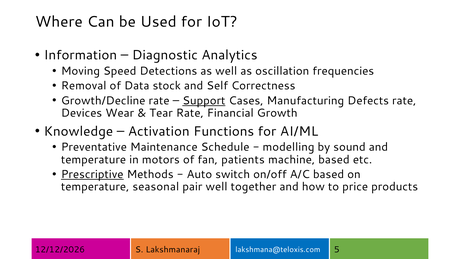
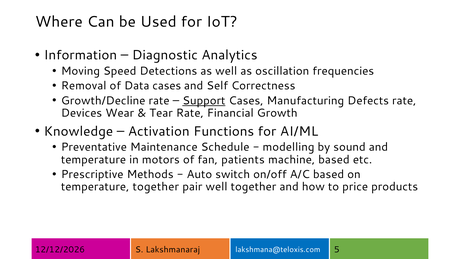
Data stock: stock -> cases (167, 86)
Prescriptive underline: present -> none (92, 174)
temperature seasonal: seasonal -> together (156, 187)
